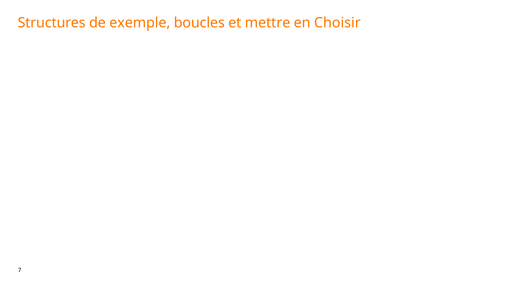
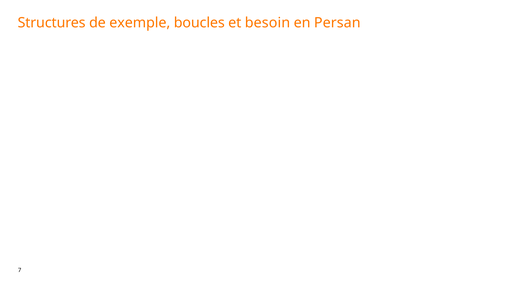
mettre: mettre -> besoin (267, 23)
Choisir: Choisir -> Persan (337, 23)
